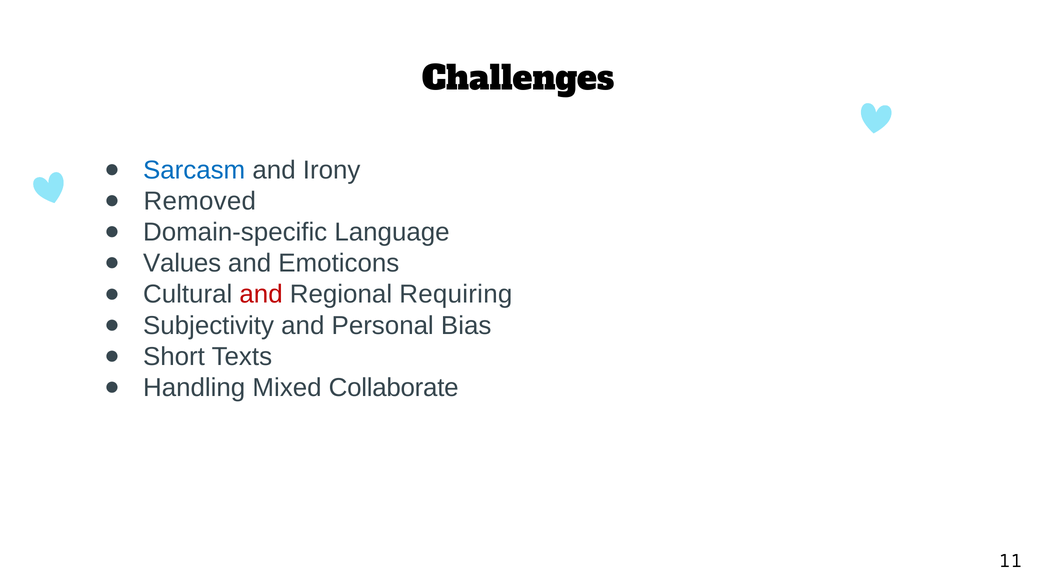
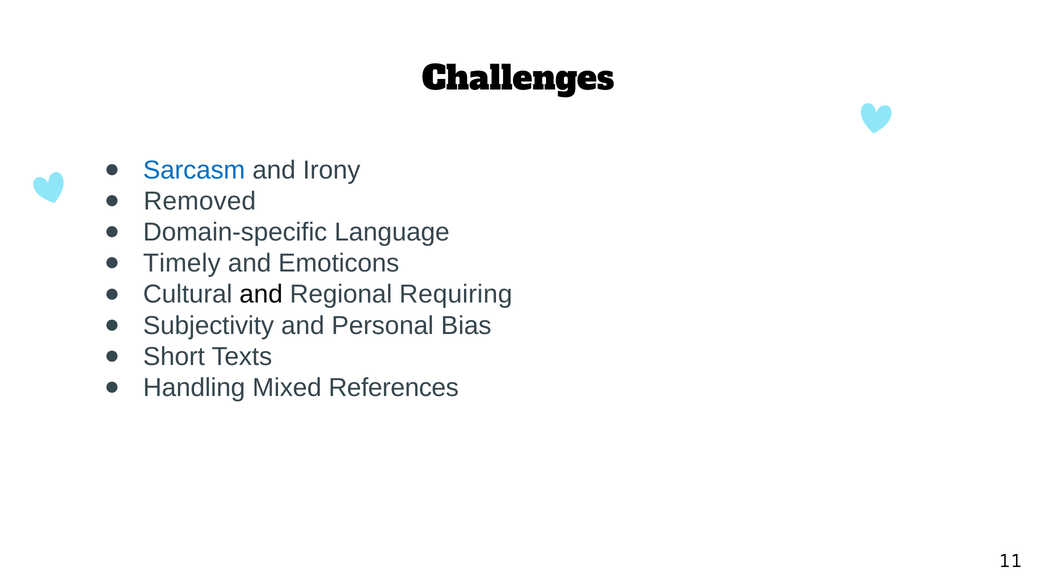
Values: Values -> Timely (182, 263)
and colour: red -> black (261, 295)
Collaborate: Collaborate -> References (394, 388)
